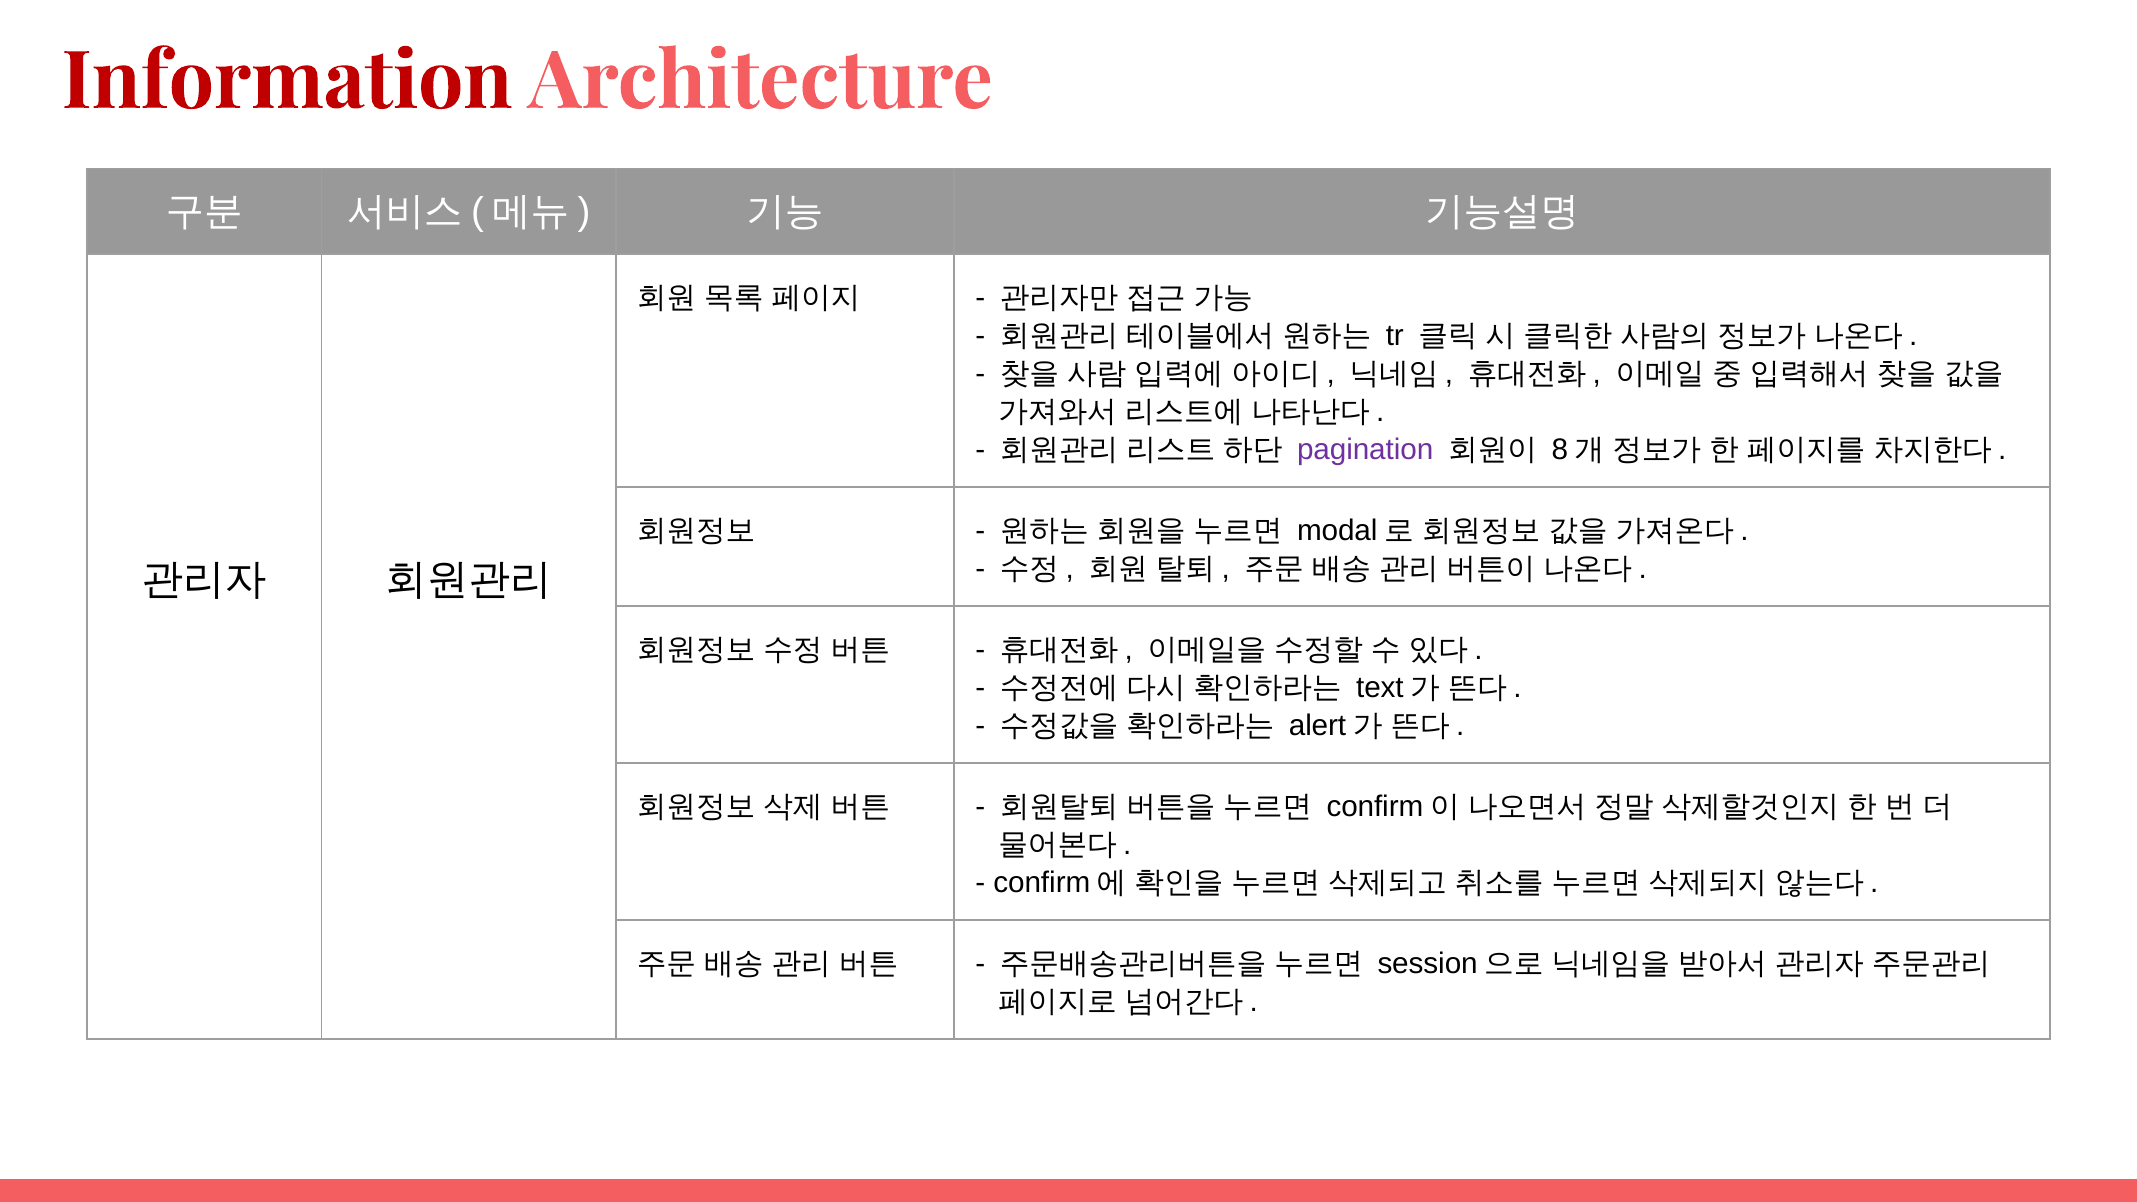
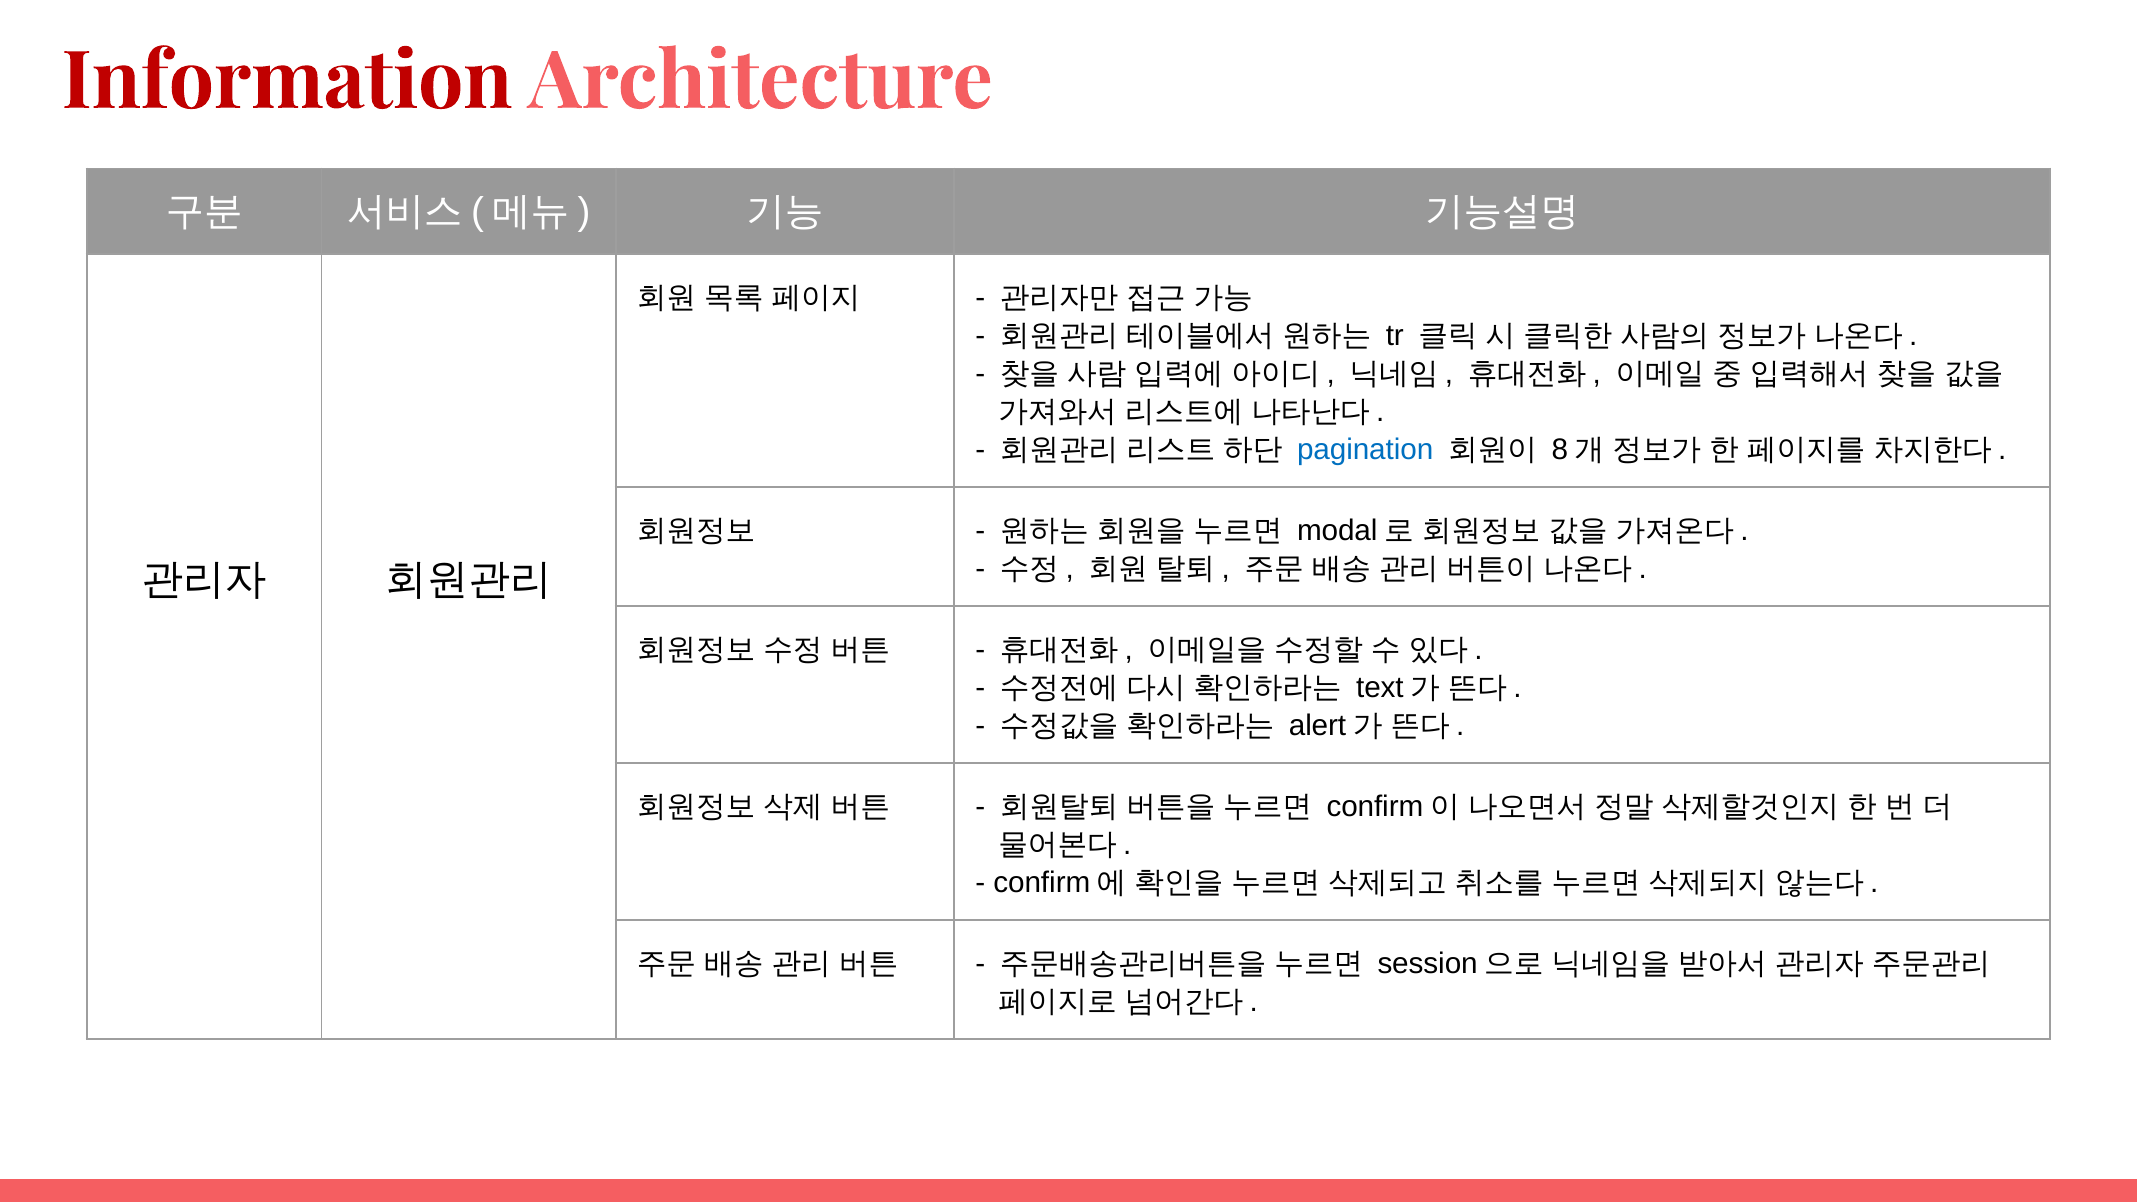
pagination colour: purple -> blue (1365, 450)
